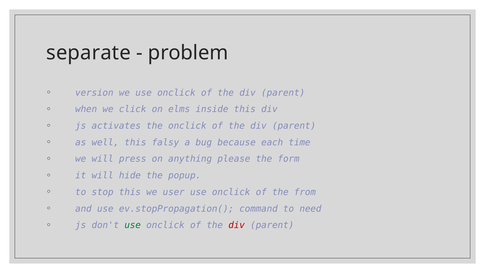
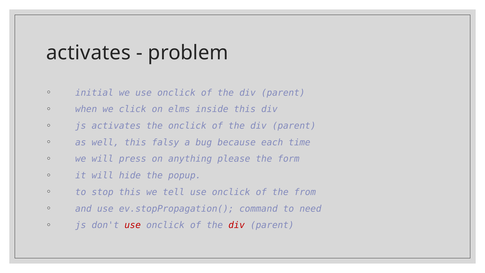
separate: separate -> activates (88, 53)
version: version -> initial (94, 93)
user: user -> tell (174, 192)
use colour: green -> red (133, 225)
